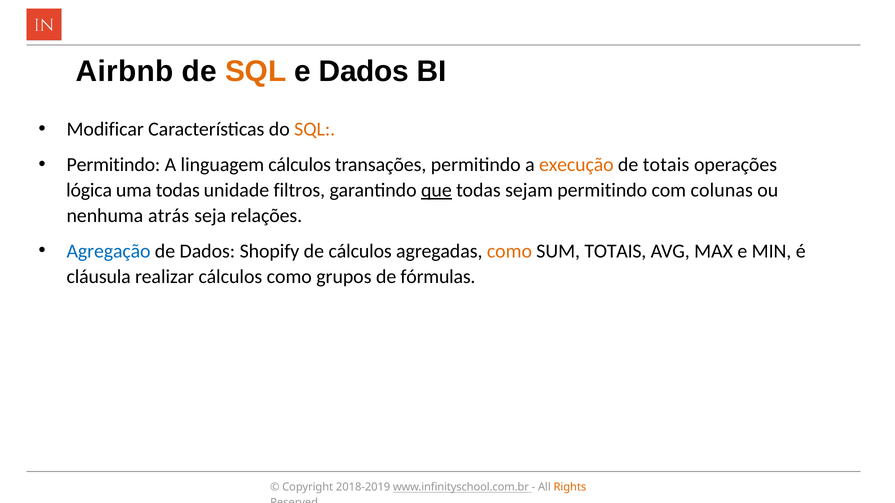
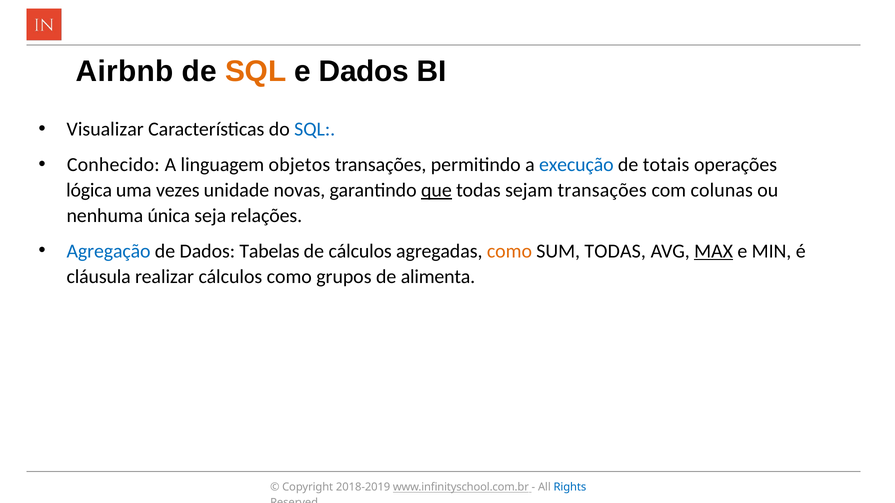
Modificar: Modificar -> Visualizar (105, 129)
SQL colour: orange -> blue (315, 129)
Permitindo: Permitindo -> Conhecido (113, 165)
linguagem cálculos: cálculos -> objetos (299, 165)
execução colour: orange -> blue (576, 165)
uma todas: todas -> vezes (178, 190)
filtros: filtros -> novas (299, 190)
sejam permitindo: permitindo -> transações (602, 190)
atrás: atrás -> única (169, 216)
Shopify: Shopify -> Tabelas (270, 251)
SUM TOTAIS: TOTAIS -> TODAS (615, 251)
MAX underline: none -> present (714, 251)
fórmulas: fórmulas -> alimenta (438, 277)
Rights colour: orange -> blue (570, 488)
